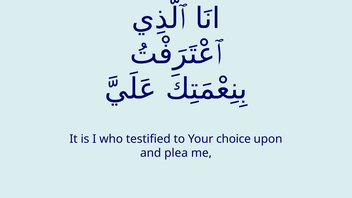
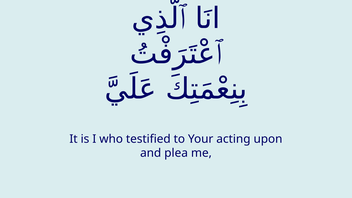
choice: choice -> acting (233, 139)
